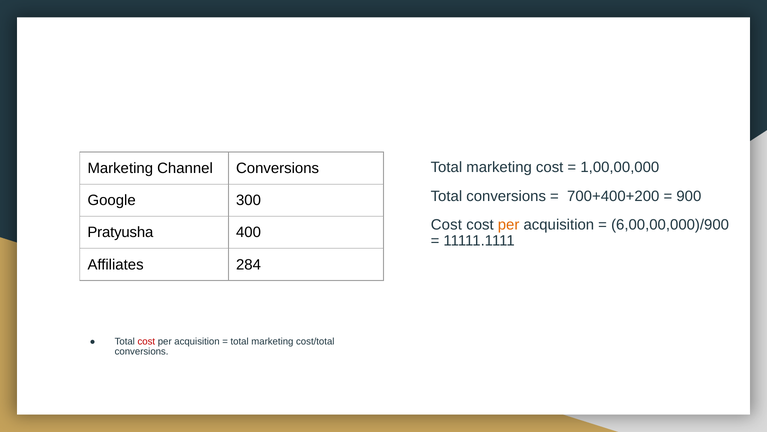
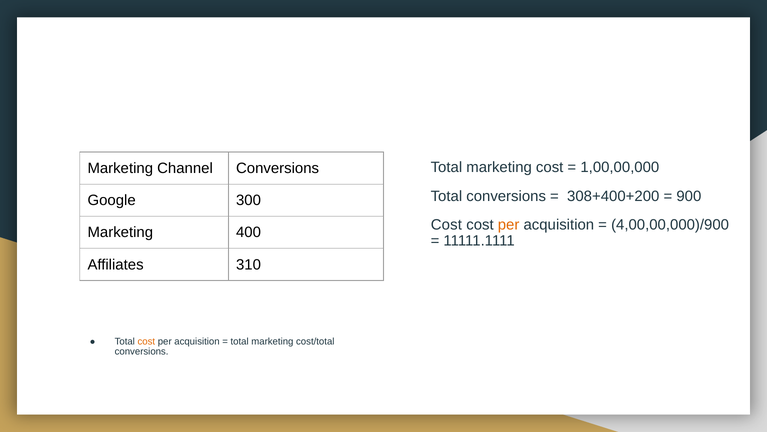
700+400+200: 700+400+200 -> 308+400+200 (613, 196)
6,00,00,000)/900: 6,00,00,000)/900 -> 4,00,00,000)/900 (670, 225)
Pratyusha: Pratyusha -> Marketing (120, 232)
284: 284 -> 310 (249, 264)
cost colour: red -> orange (146, 341)
